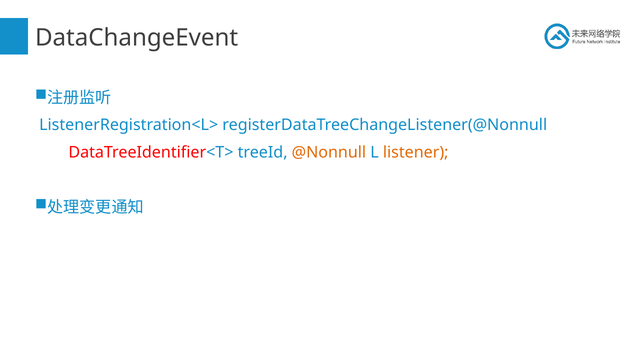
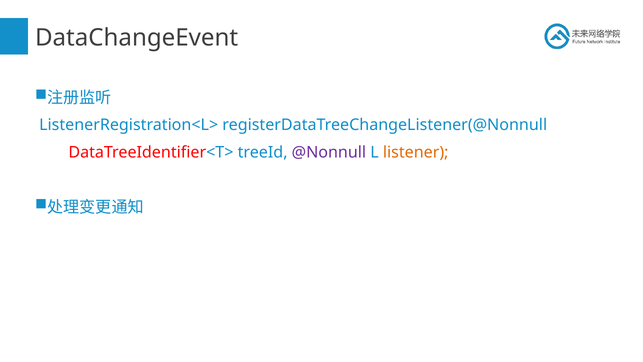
@Nonnull colour: orange -> purple (329, 152)
